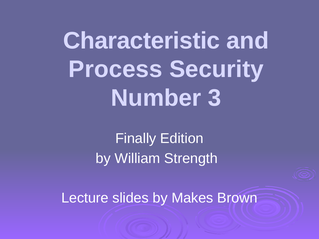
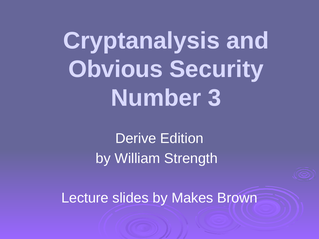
Characteristic: Characteristic -> Cryptanalysis (141, 41)
Process: Process -> Obvious (116, 69)
Finally: Finally -> Derive (136, 139)
